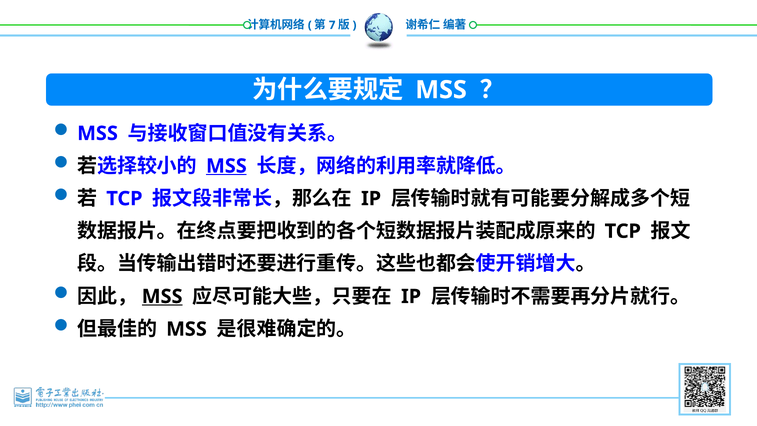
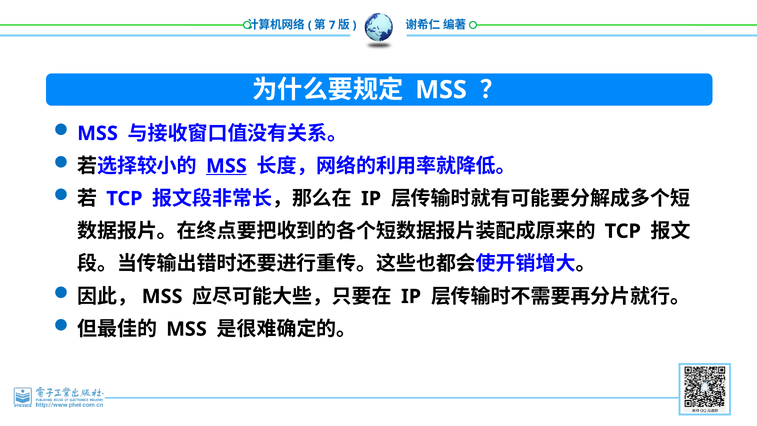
MSS underline: present -> none (162, 296)
